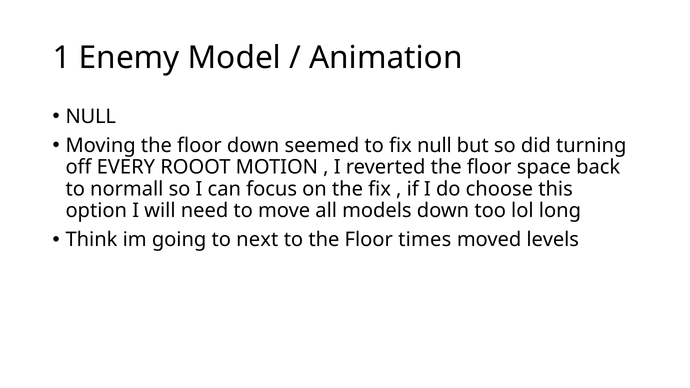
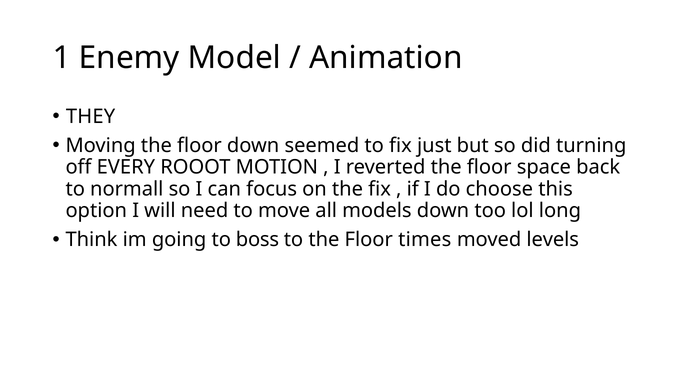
NULL: NULL -> THEY (91, 117)
fix null: null -> just (434, 146)
next: next -> boss (257, 240)
